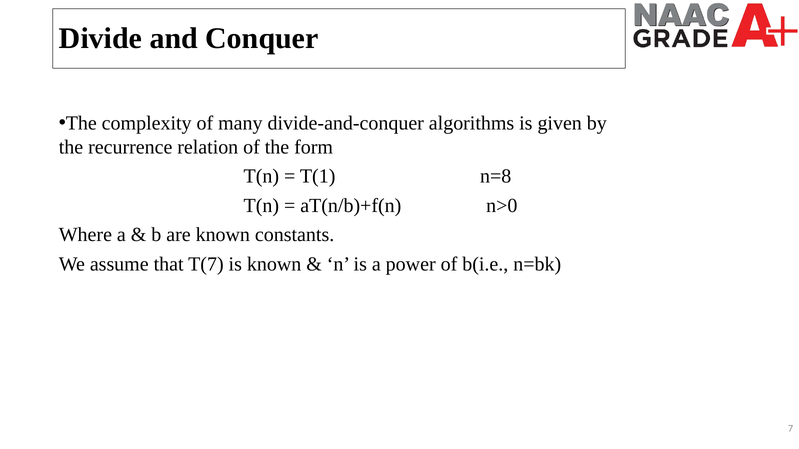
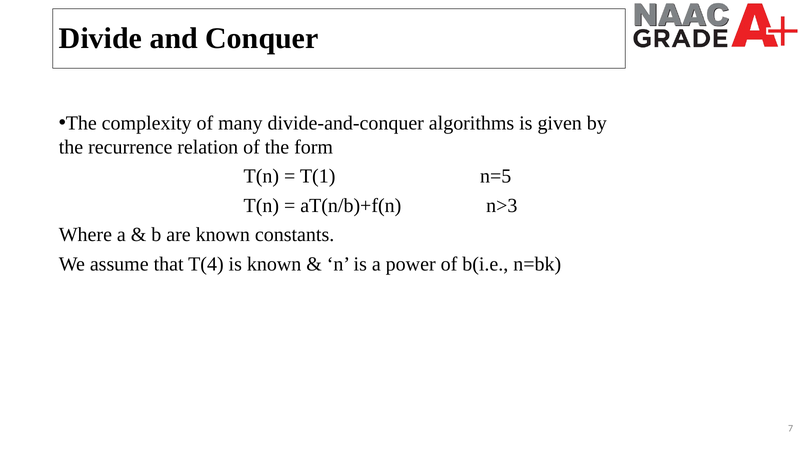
n=8: n=8 -> n=5 (496, 177)
n>0: n>0 -> n>3 (502, 206)
T(7: T(7 -> T(4 (206, 264)
